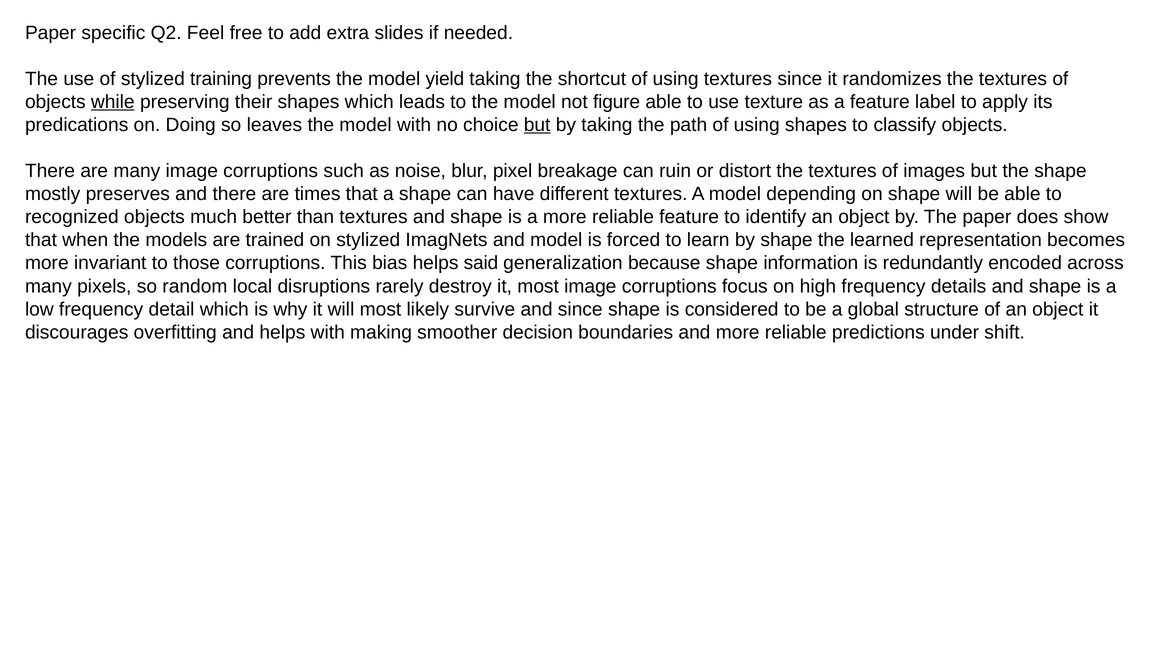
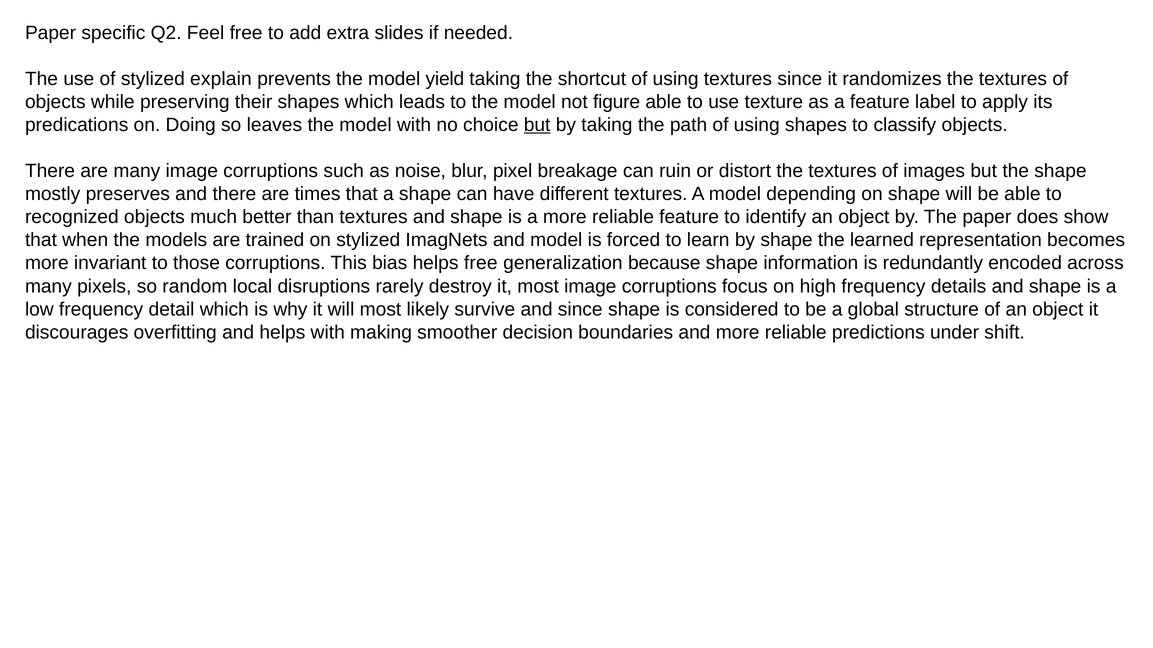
training: training -> explain (221, 79)
while underline: present -> none (113, 102)
helps said: said -> free (481, 263)
